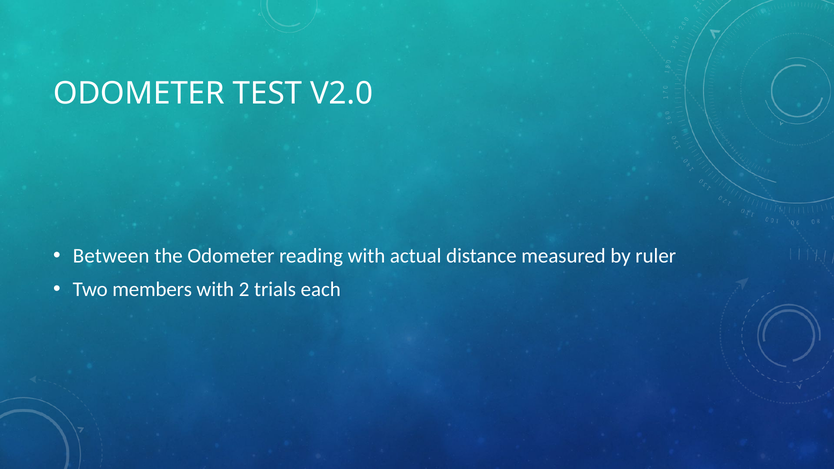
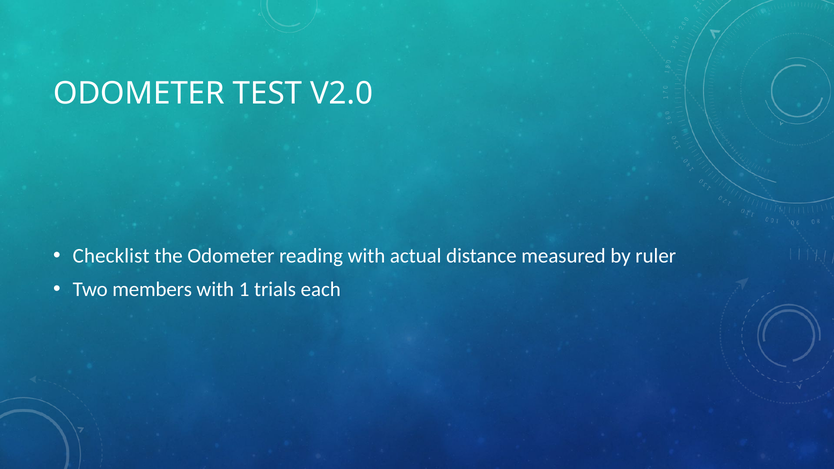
Between: Between -> Checklist (111, 256)
2: 2 -> 1 (244, 290)
